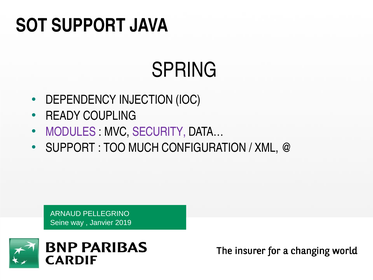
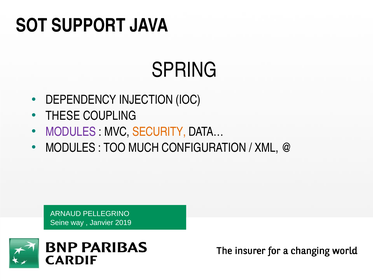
READY: READY -> THESE (63, 116)
SECURITY colour: purple -> orange (159, 132)
SUPPORT: SUPPORT -> MODULES (70, 148)
